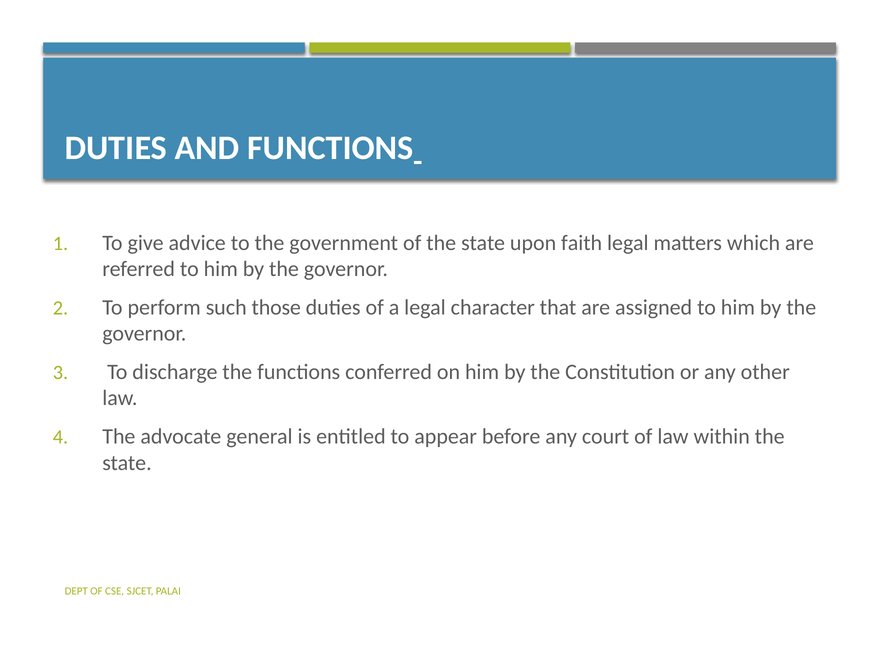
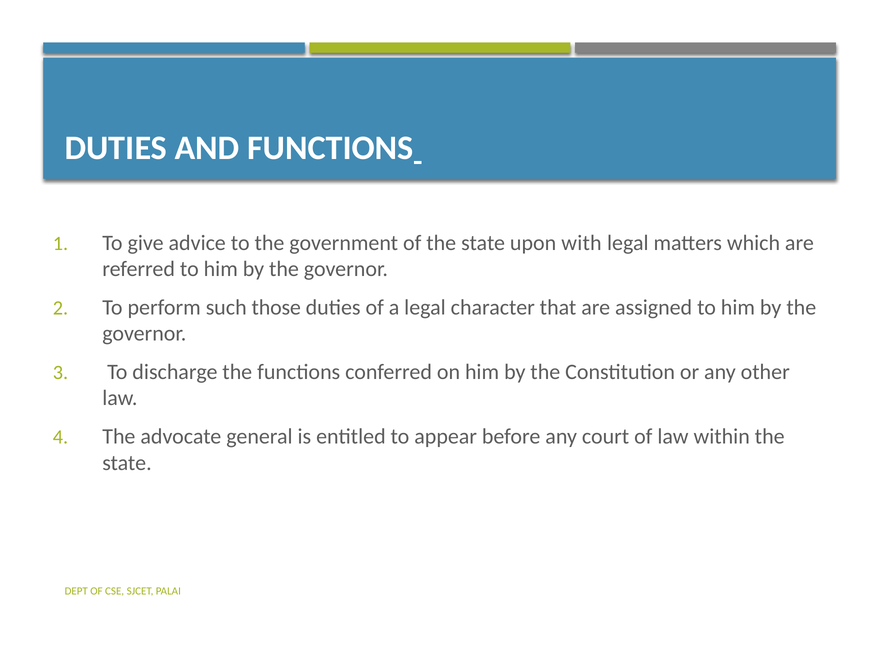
faith: faith -> with (581, 243)
